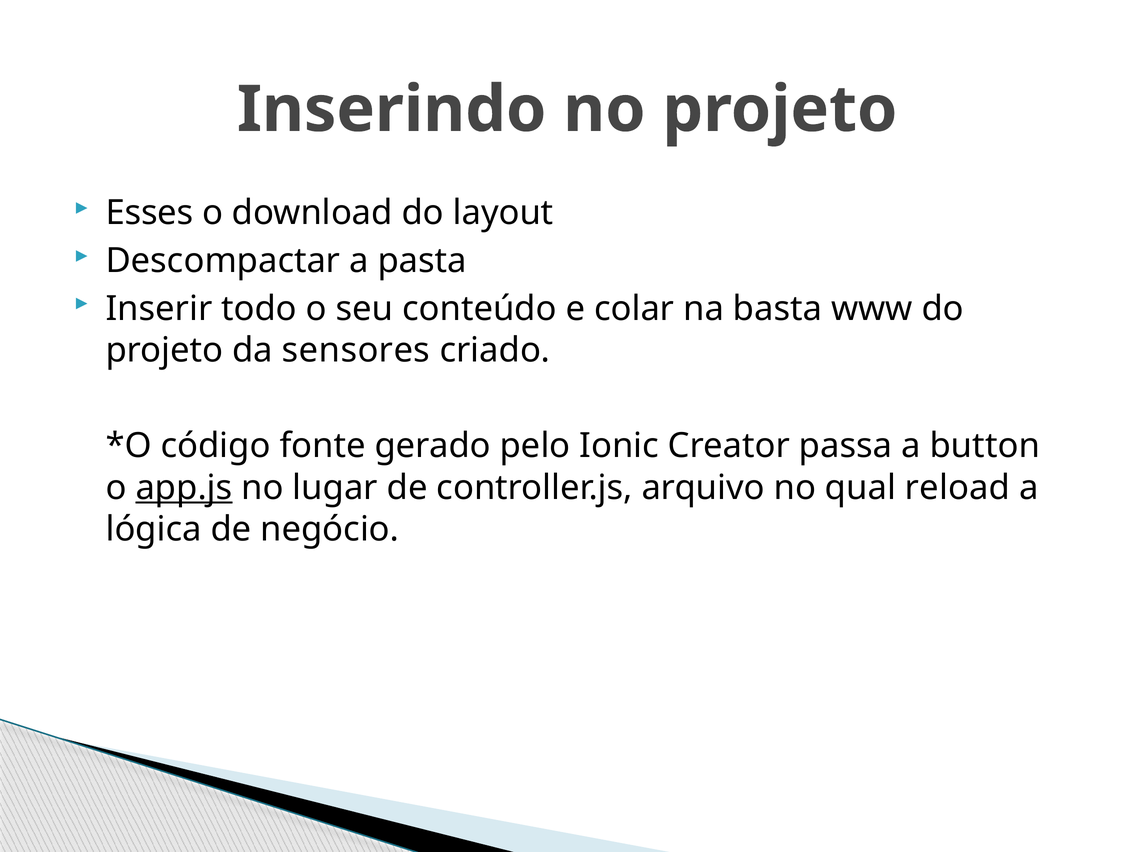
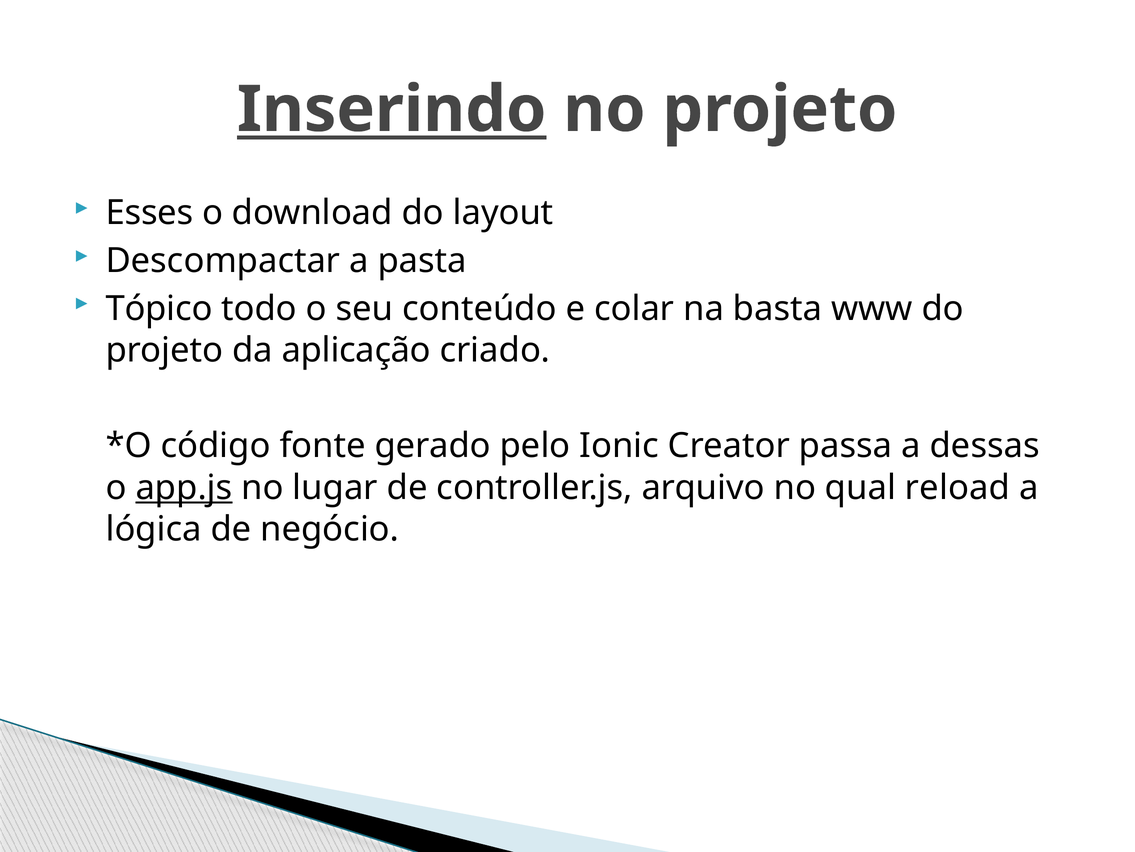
Inserindo underline: none -> present (392, 110)
Inserir: Inserir -> Tópico (159, 308)
sensores: sensores -> aplicação (356, 350)
button: button -> dessas (985, 446)
